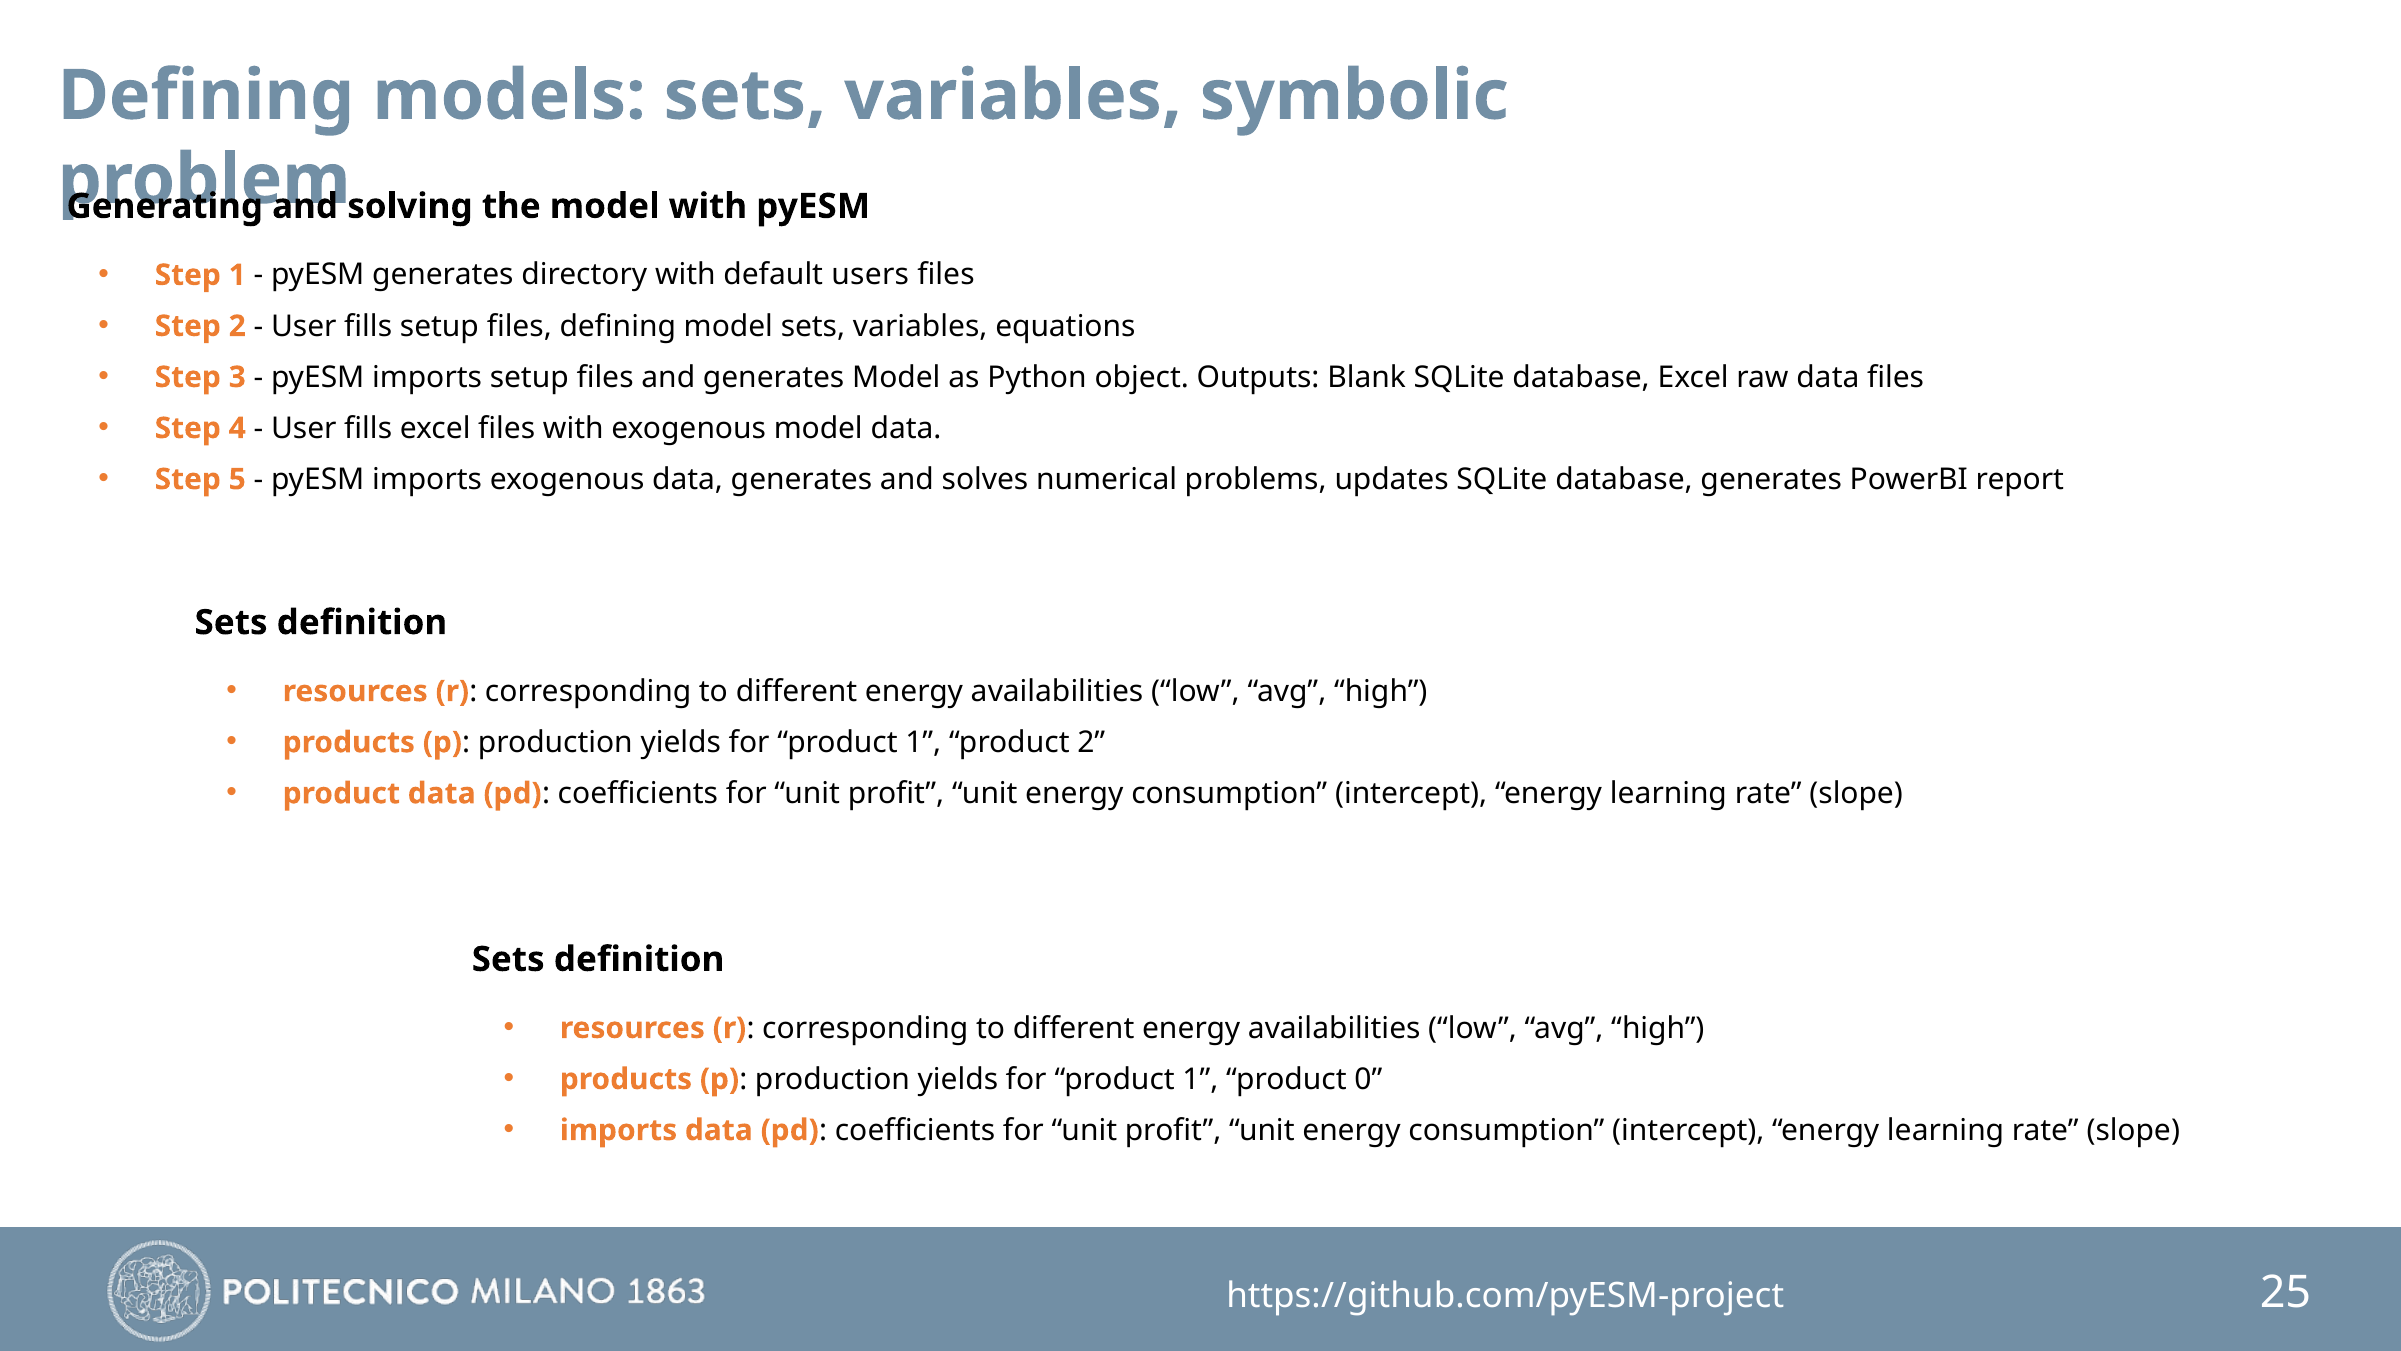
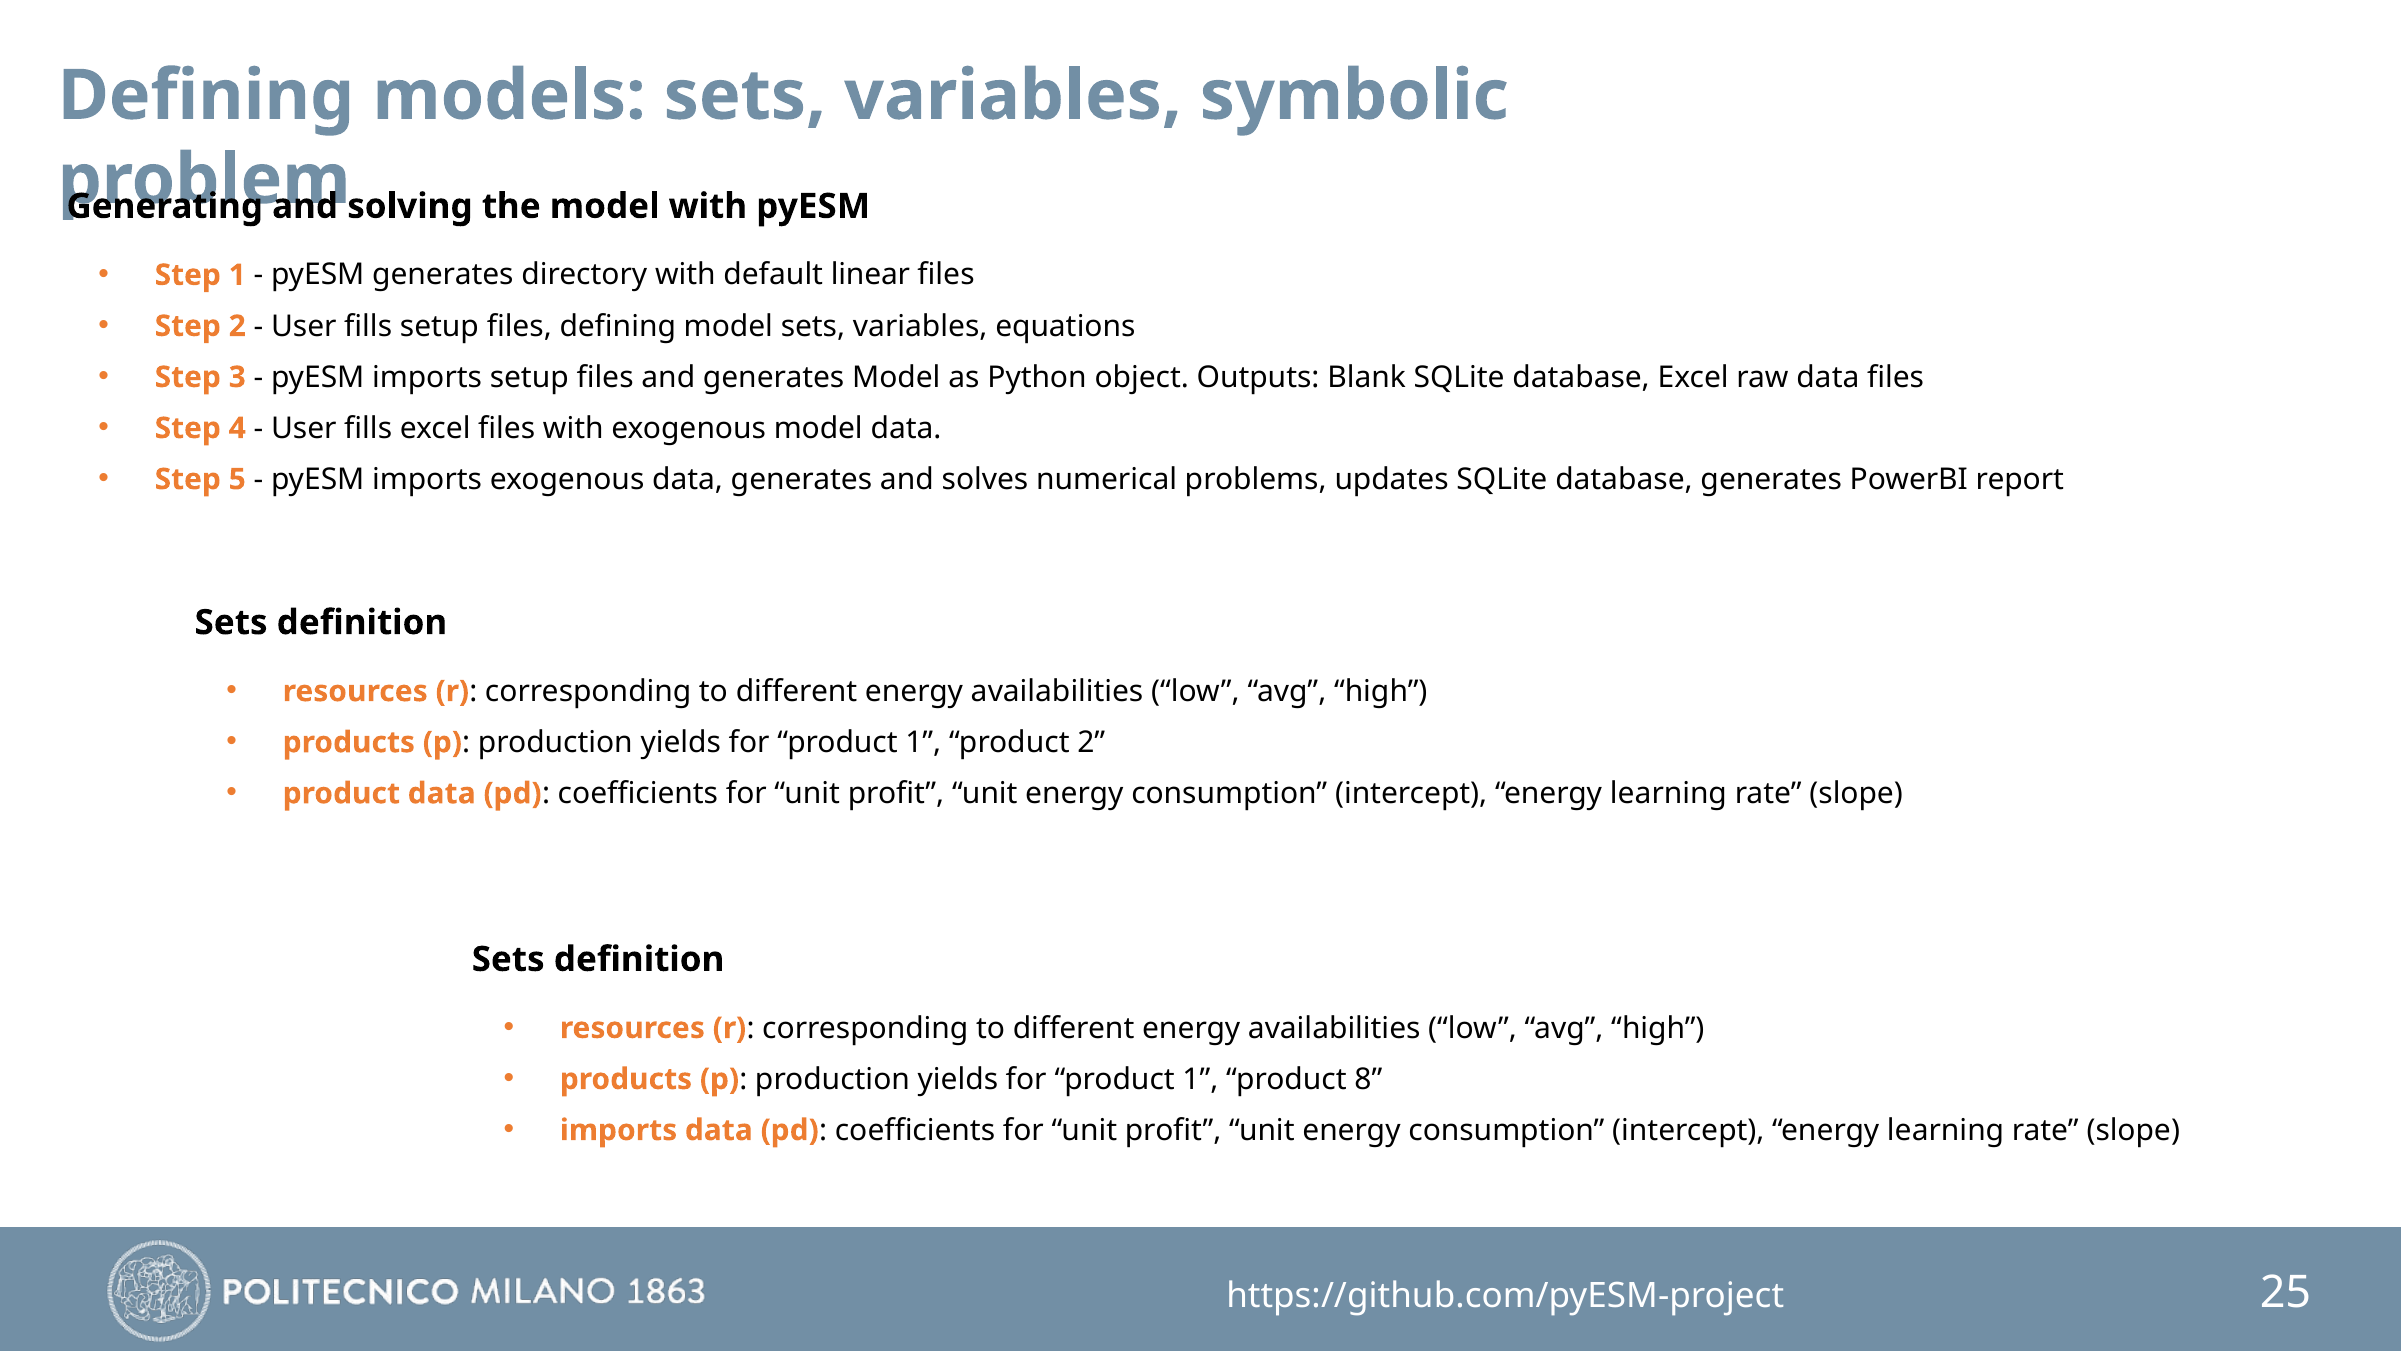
users: users -> linear (870, 275)
0: 0 -> 8 (1368, 1079)
